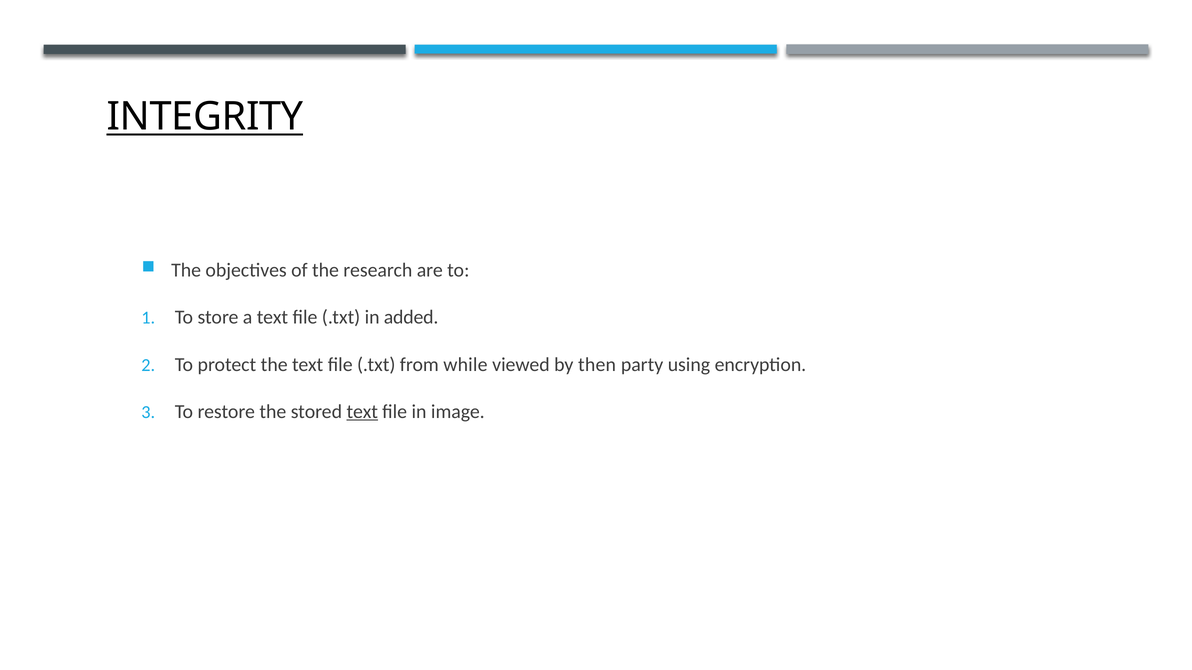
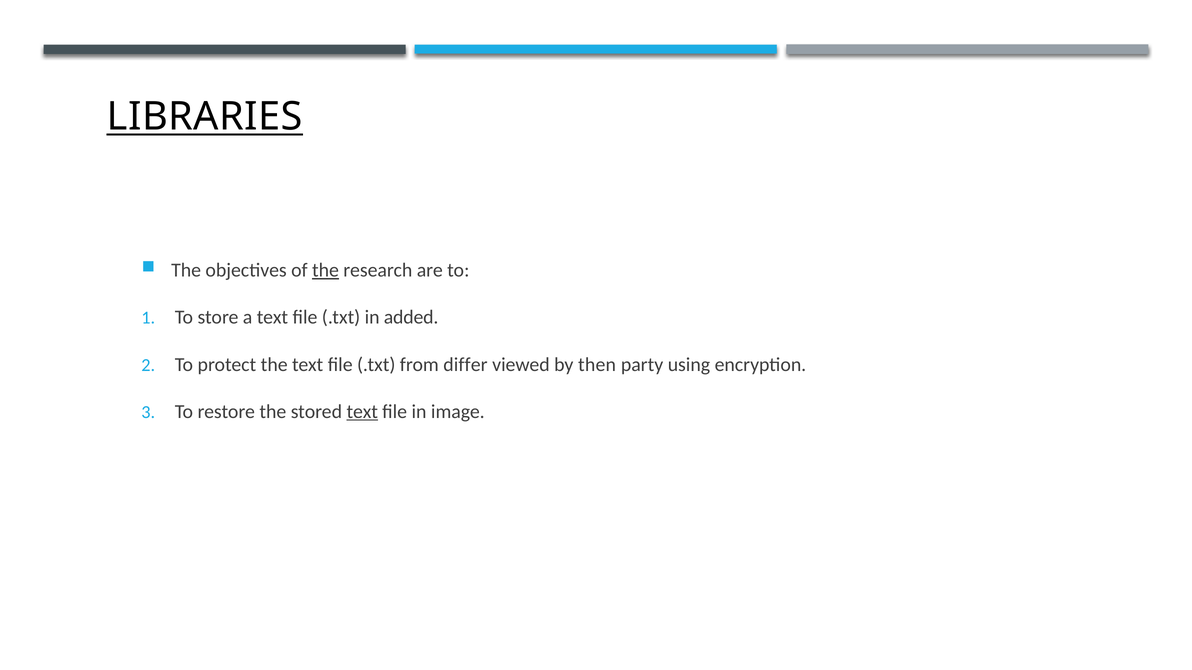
INTEGRITY: INTEGRITY -> LIBRARIES (205, 117)
the underline: none -> present (326, 270)
while: while -> differ (465, 365)
